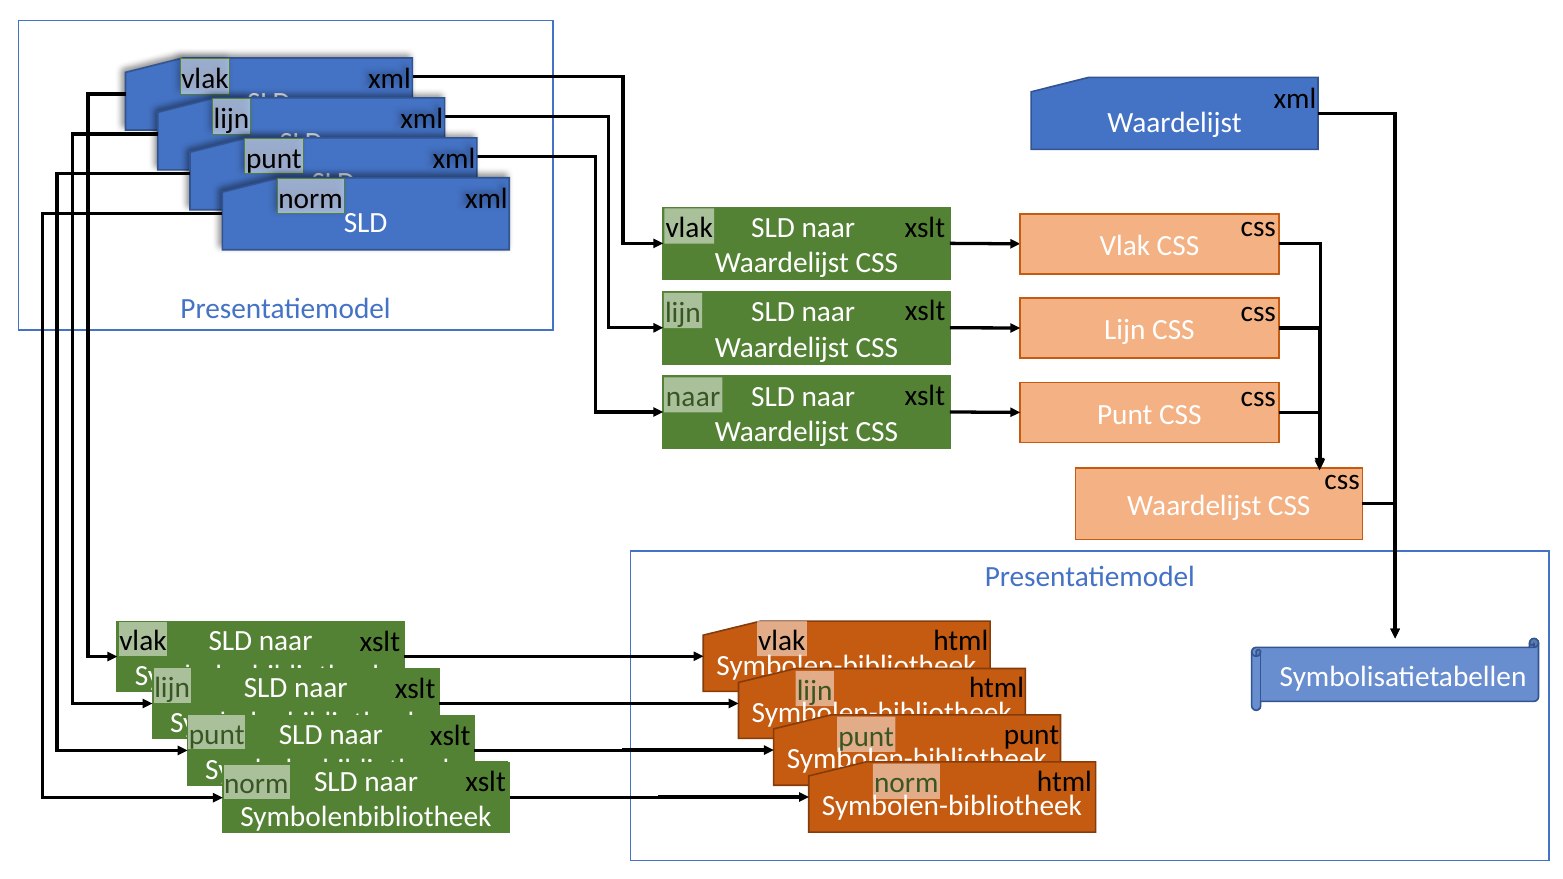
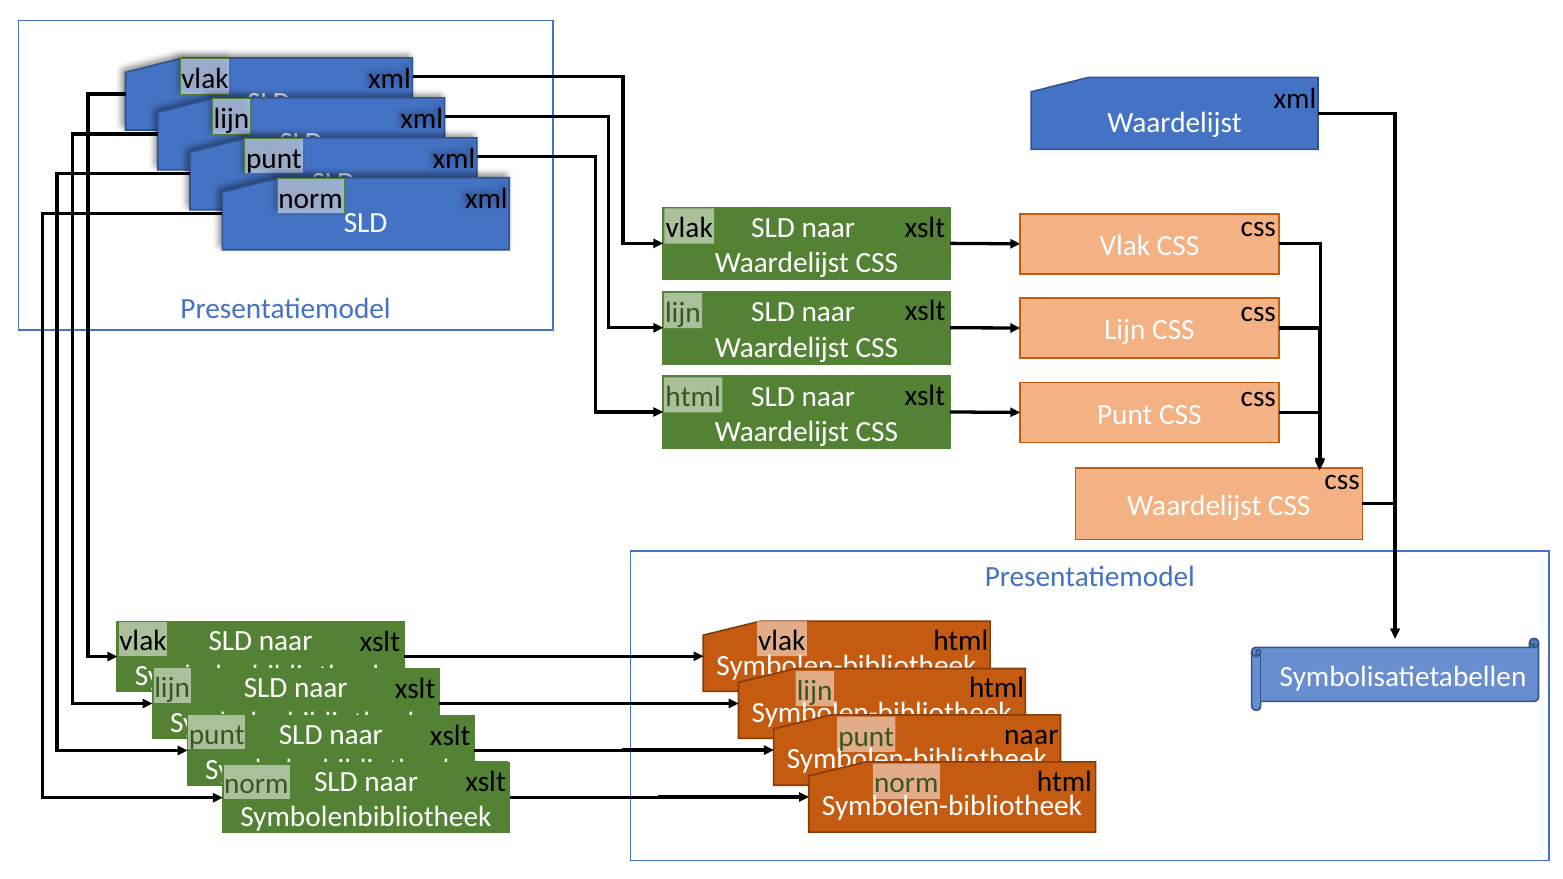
naar: naar -> html (693, 397)
punt: punt -> naar (1031, 735)
